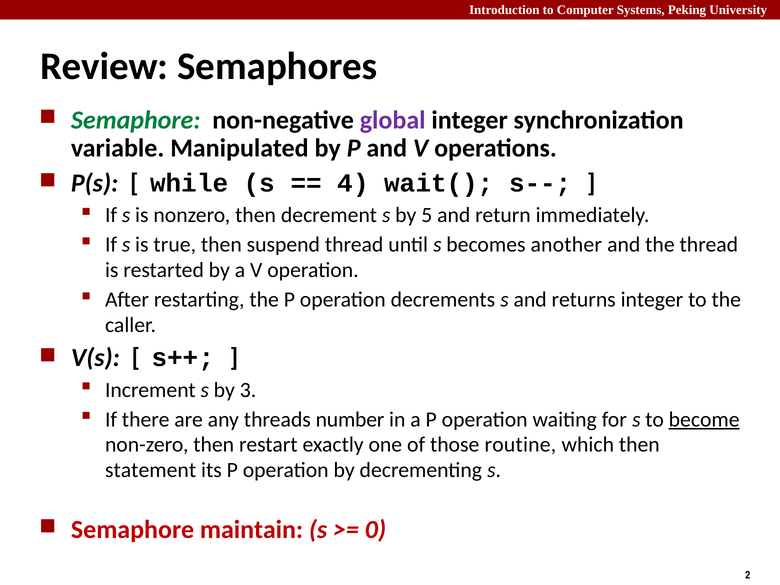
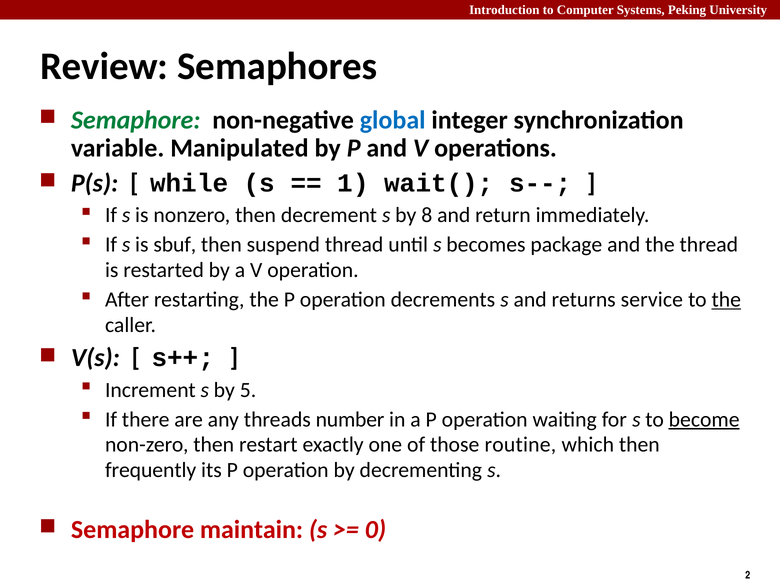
global colour: purple -> blue (393, 120)
4: 4 -> 1 (353, 183)
5: 5 -> 8 (427, 215)
true: true -> sbuf (175, 245)
another: another -> package (566, 245)
returns integer: integer -> service (652, 300)
the underline: none -> present (726, 300)
3: 3 -> 5 (248, 390)
statement: statement -> frequently (151, 470)
